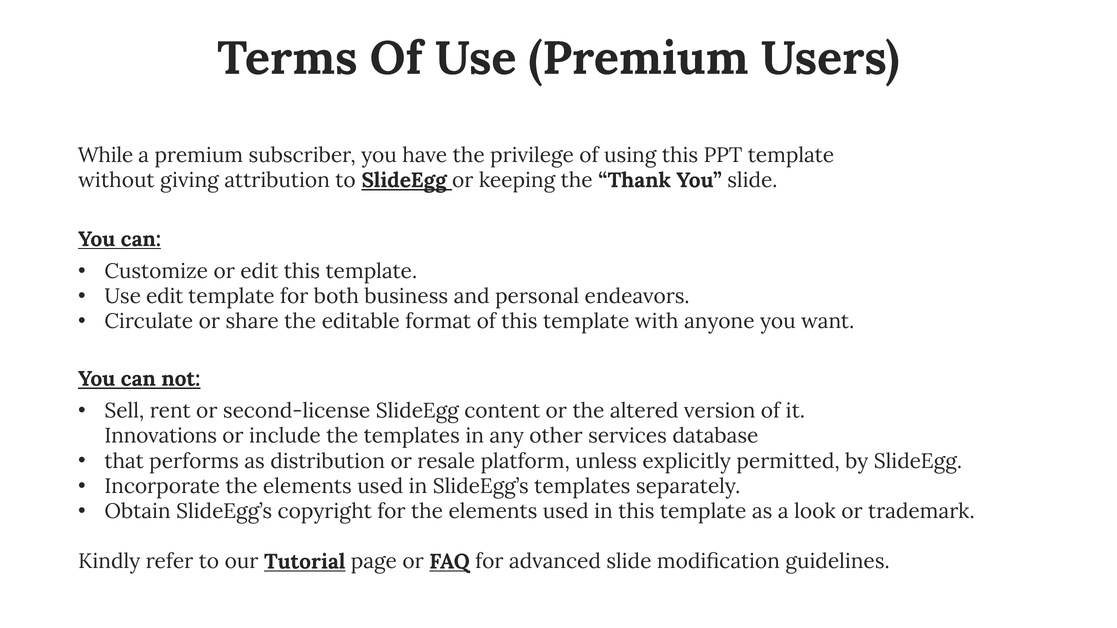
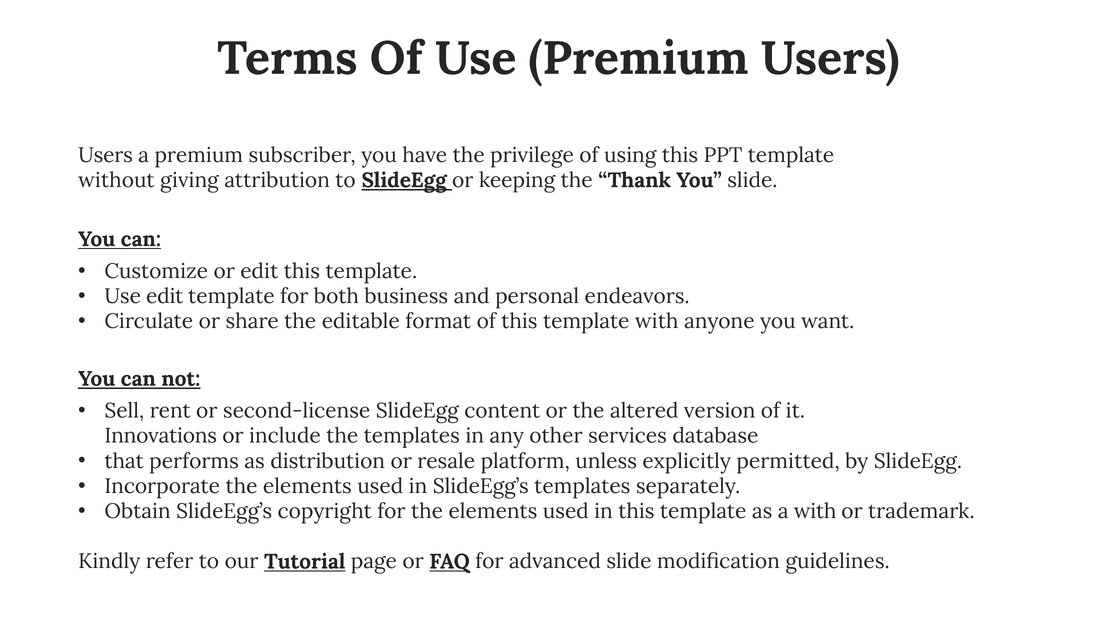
While: While -> Users (106, 155)
a look: look -> with (815, 512)
